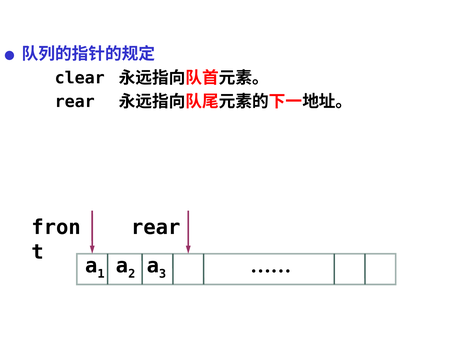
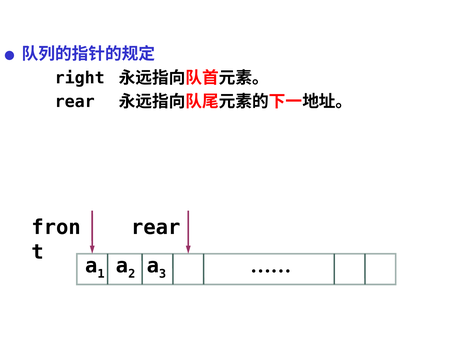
clear: clear -> right (80, 78)
